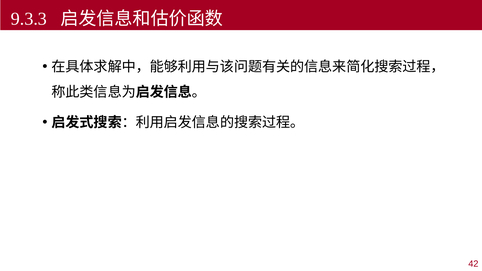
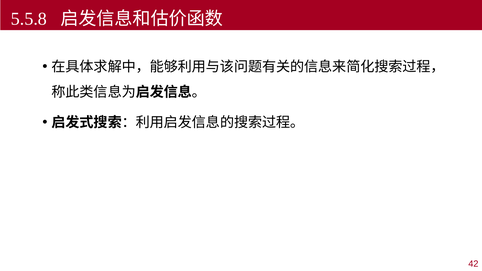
9.3.3: 9.3.3 -> 5.5.8 (29, 19)
